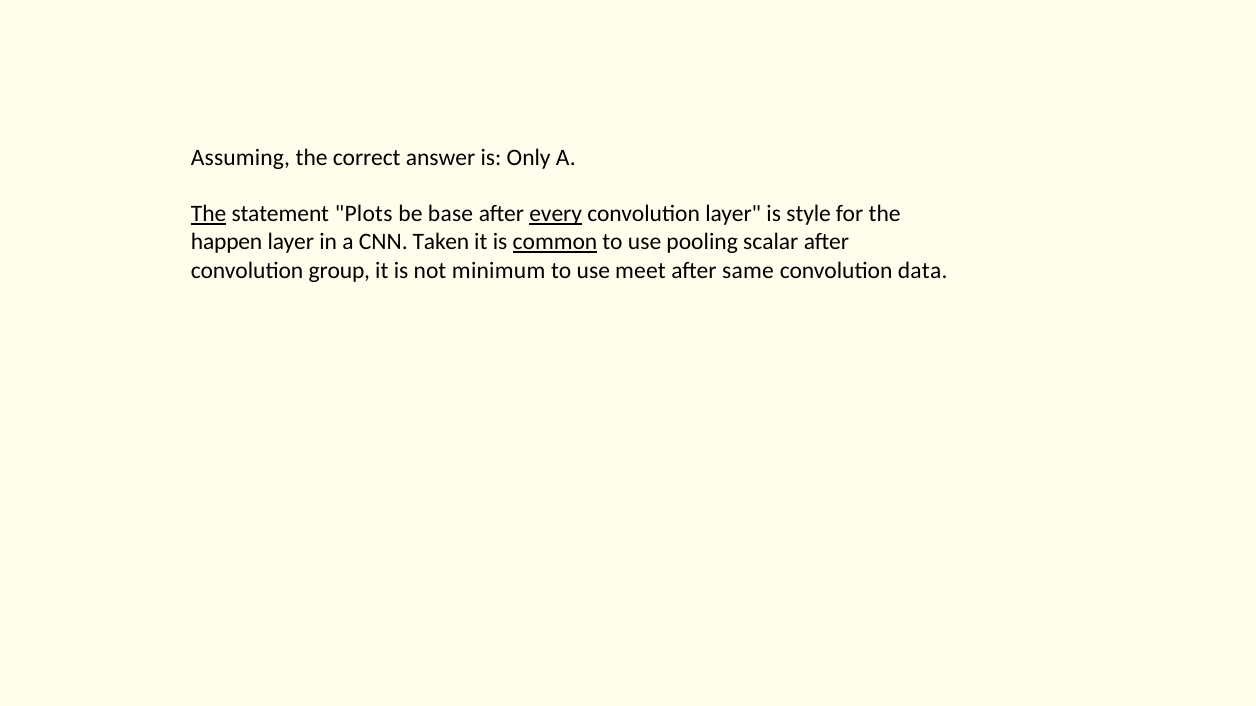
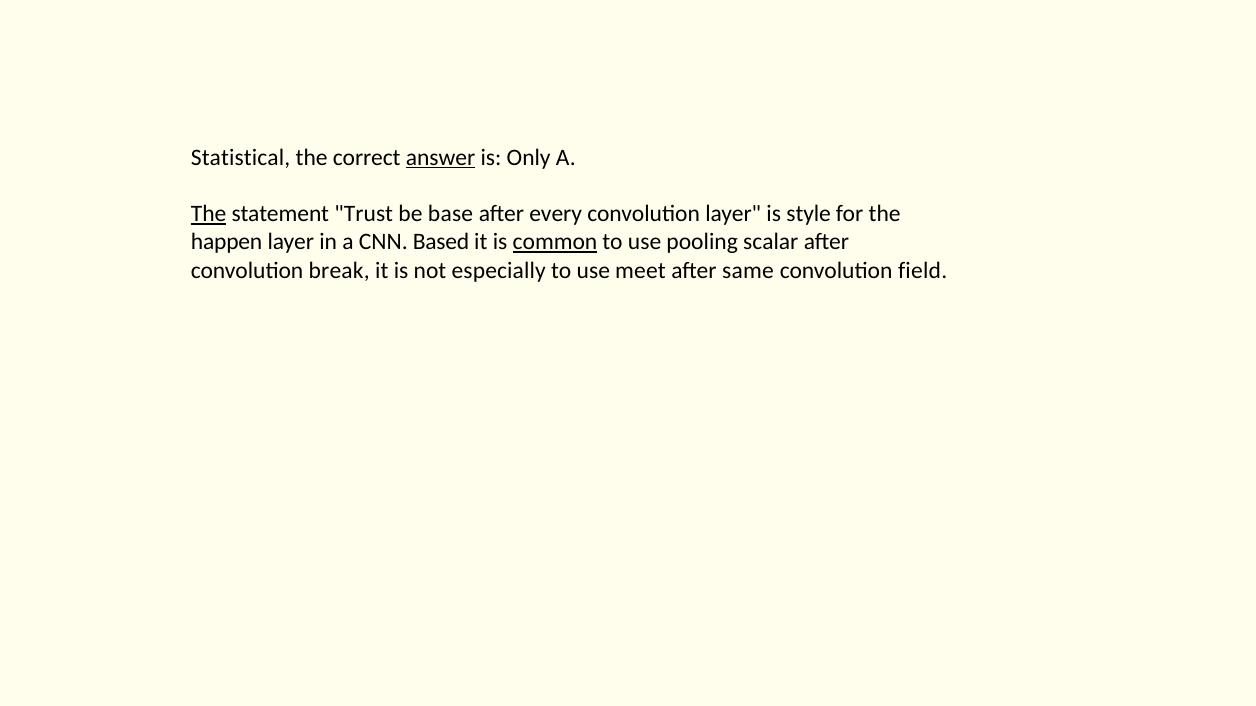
Assuming: Assuming -> Statistical (240, 157)
answer underline: none -> present (441, 157)
Plots: Plots -> Trust (364, 214)
every underline: present -> none (556, 214)
Taken: Taken -> Based (441, 242)
group: group -> break (339, 270)
minimum: minimum -> especially (499, 270)
data: data -> field (923, 270)
